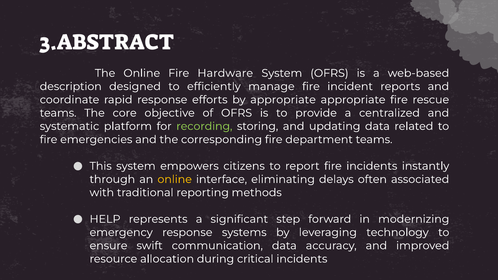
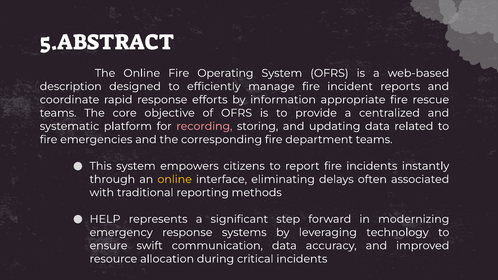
3.ABSTRACT: 3.ABSTRACT -> 5.ABSTRACT (107, 42)
Hardware: Hardware -> Operating (225, 73)
by appropriate: appropriate -> information (283, 100)
recording colour: light green -> pink (204, 126)
